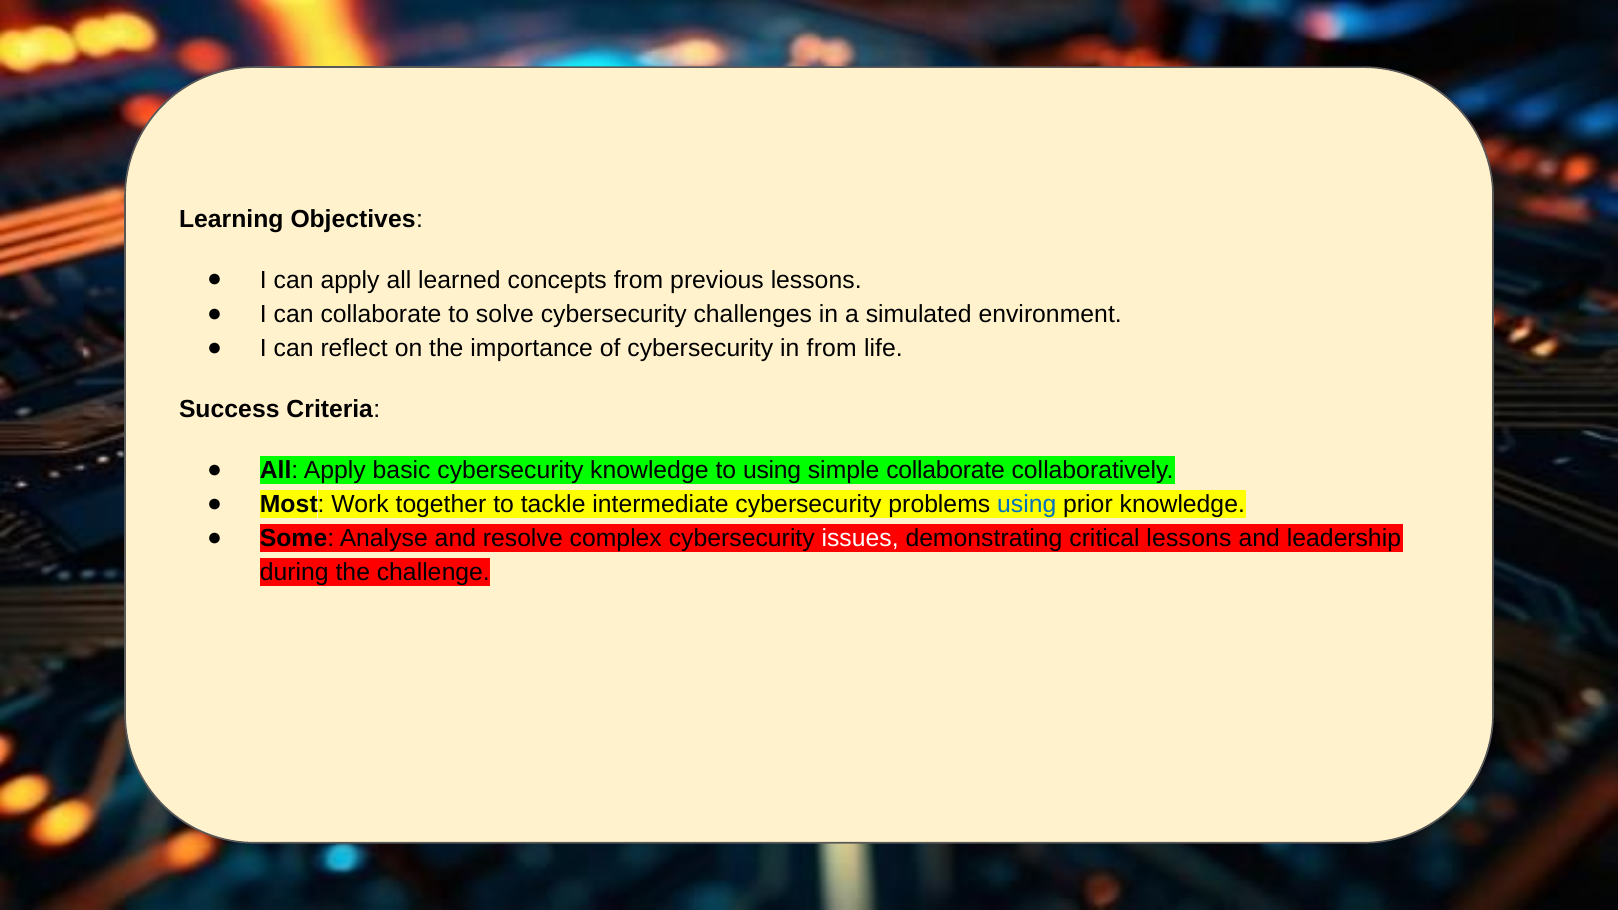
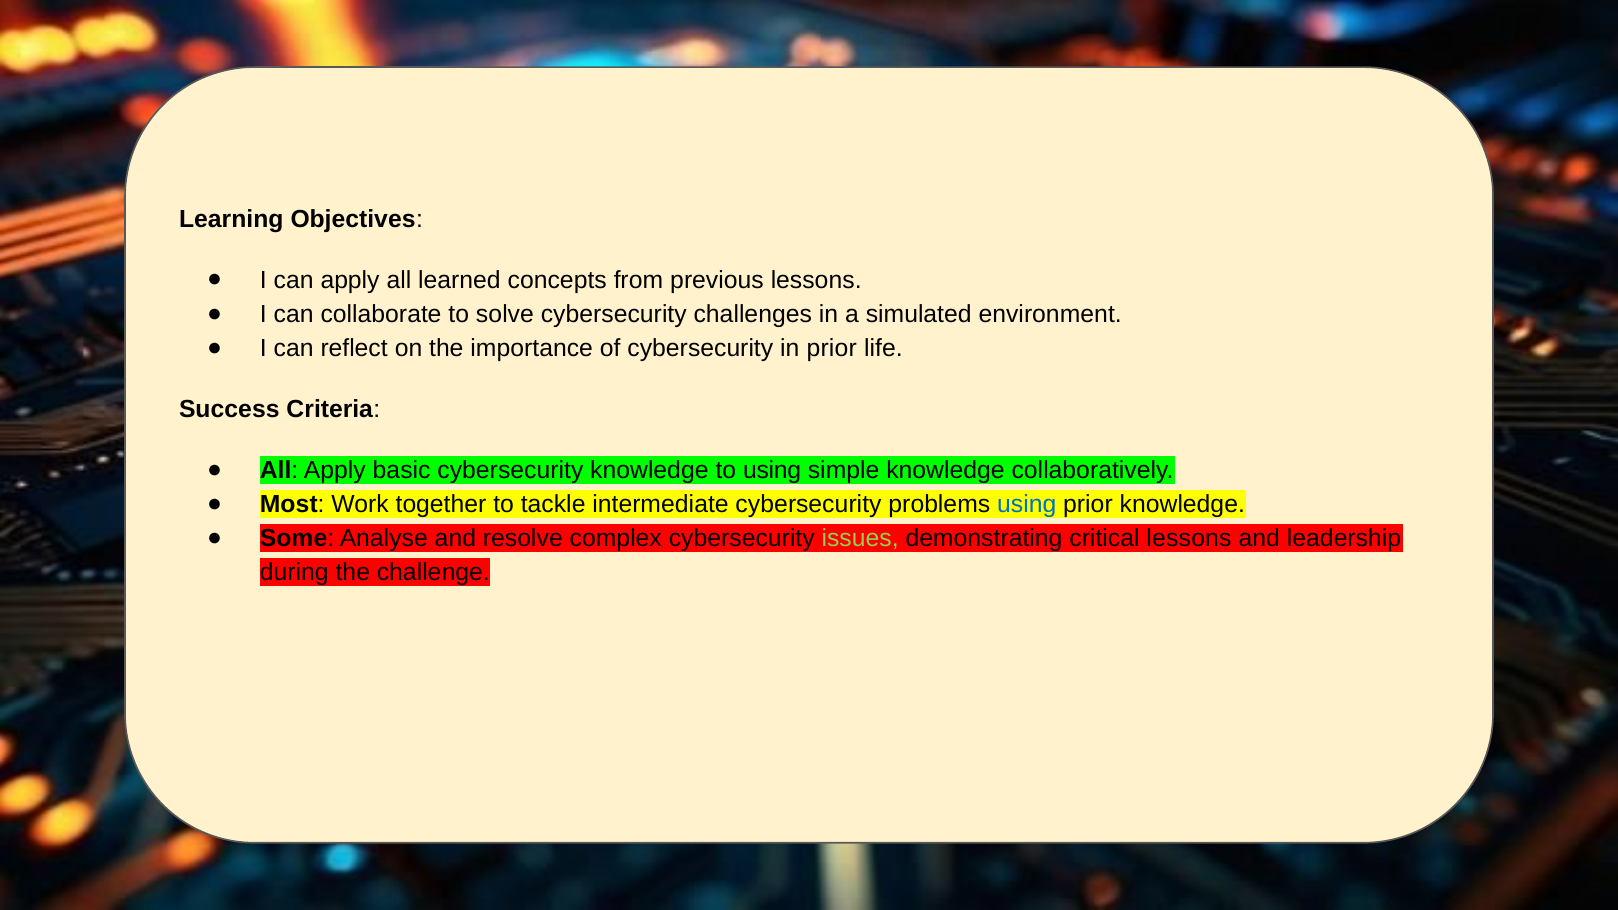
in from: from -> prior (832, 348)
simple collaborate: collaborate -> knowledge (945, 470)
issues colour: white -> light green (860, 539)
